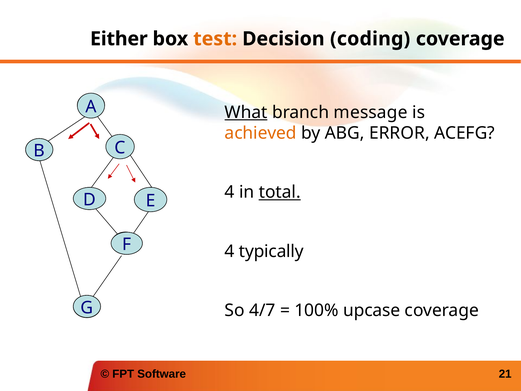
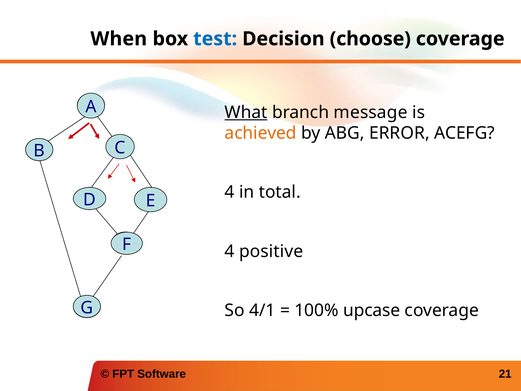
Either: Either -> When (119, 39)
test colour: orange -> blue (215, 39)
coding: coding -> choose (370, 39)
total underline: present -> none (280, 192)
typically: typically -> positive (271, 251)
4/7: 4/7 -> 4/1 (262, 310)
